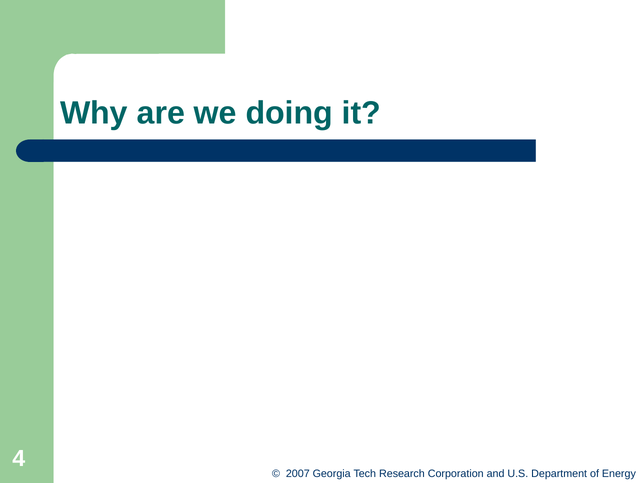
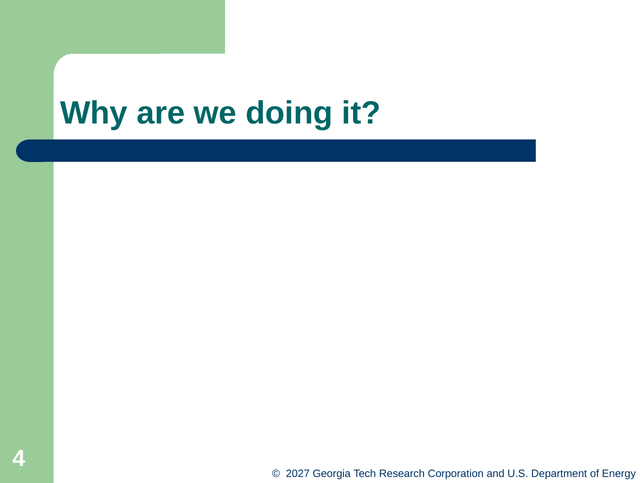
2007: 2007 -> 2027 (298, 473)
